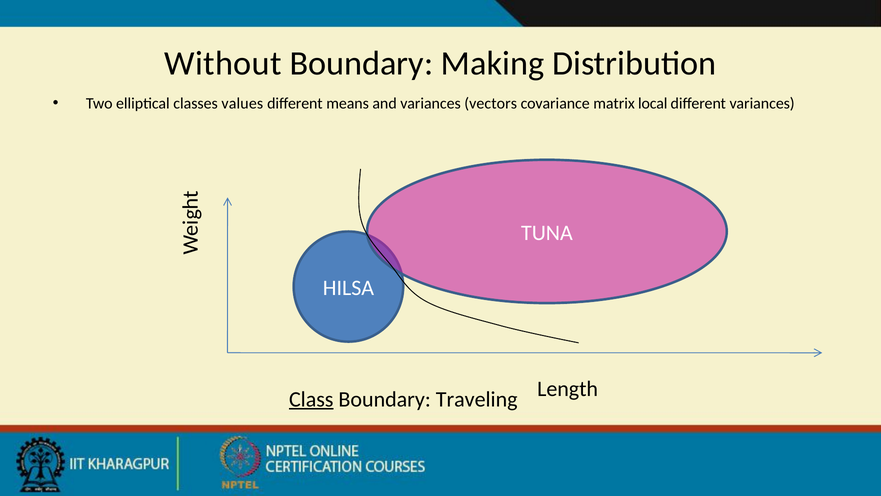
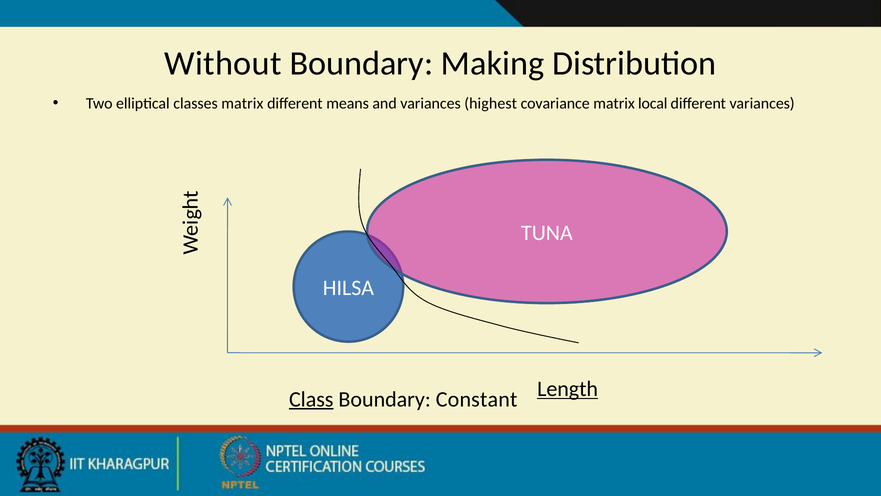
classes values: values -> matrix (242, 103)
vectors: vectors -> highest (491, 103)
Length underline: none -> present (568, 389)
Traveling: Traveling -> Constant (477, 399)
